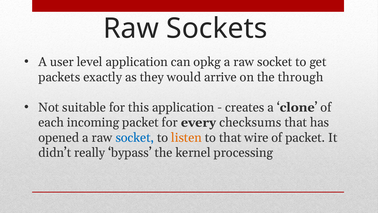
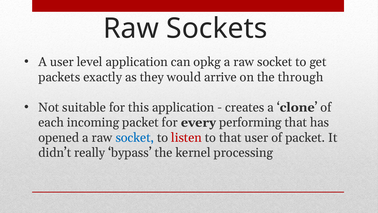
checksums: checksums -> performing (250, 122)
listen colour: orange -> red (187, 137)
that wire: wire -> user (256, 137)
